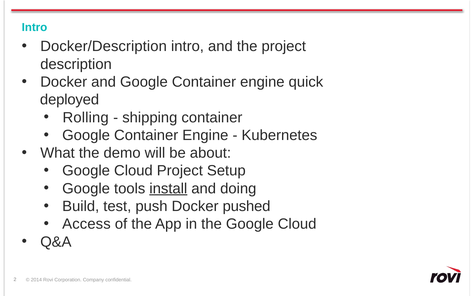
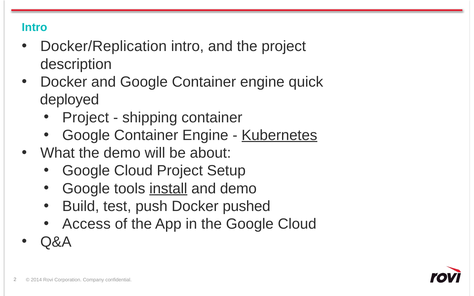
Docker/Description: Docker/Description -> Docker/Replication (104, 46)
Rolling: Rolling -> Project (86, 118)
Kubernetes underline: none -> present (279, 135)
and doing: doing -> demo (238, 189)
